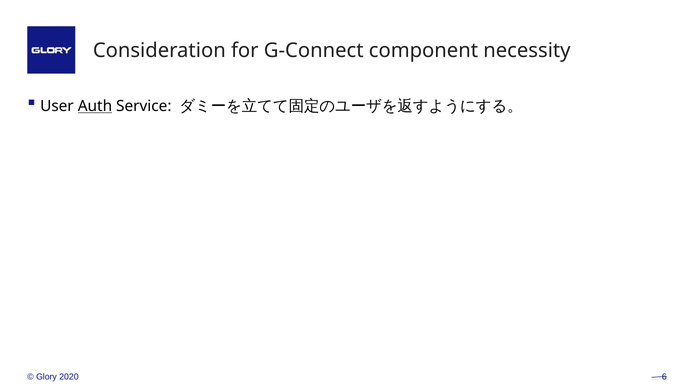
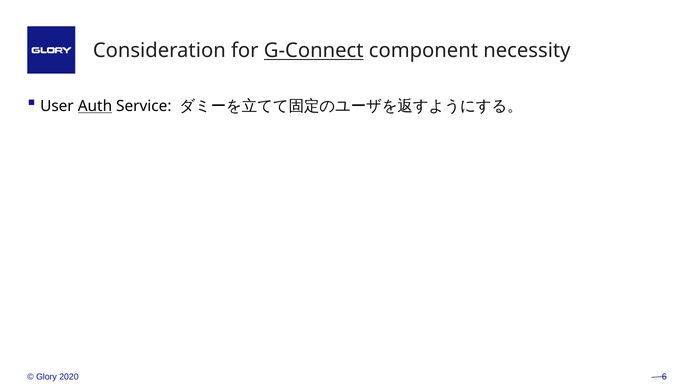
G-Connect underline: none -> present (314, 51)
